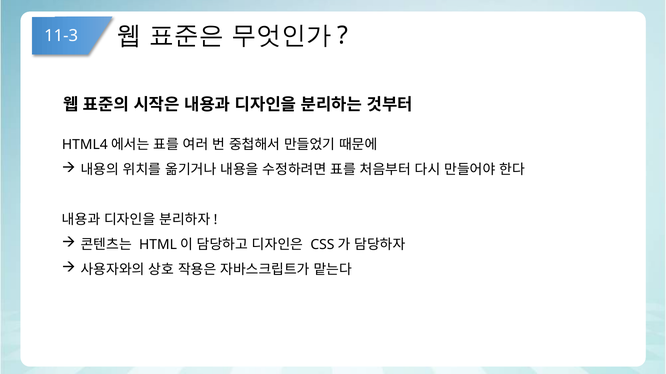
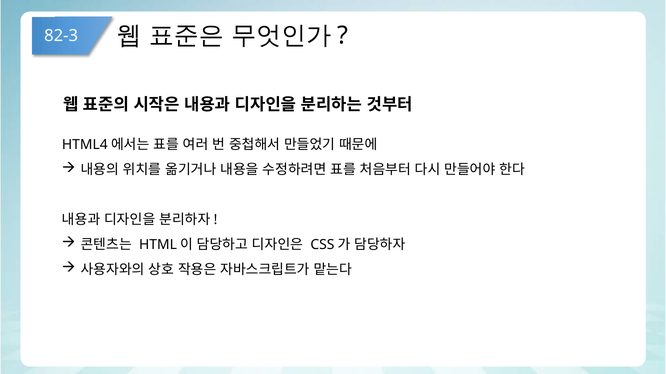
11-3: 11-3 -> 82-3 (61, 36)
